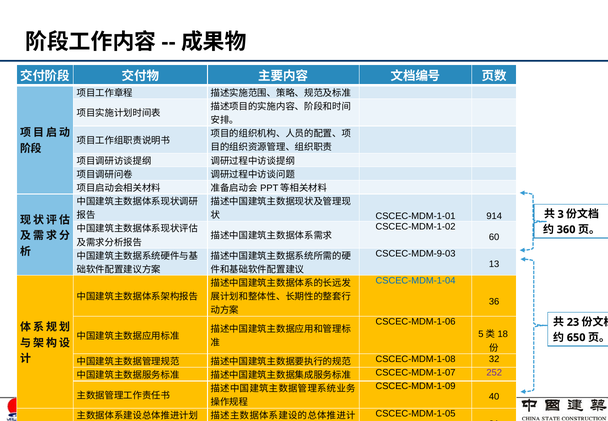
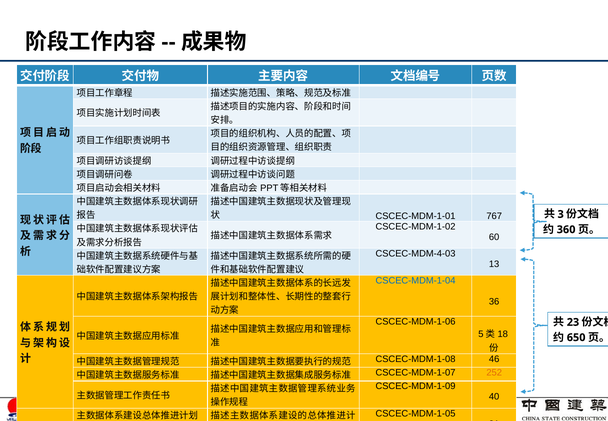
914: 914 -> 767 (494, 216)
CSCEC-MDM-9-03: CSCEC-MDM-9-03 -> CSCEC-MDM-4-03 (416, 254)
32: 32 -> 46 (494, 359)
252 colour: purple -> orange (494, 373)
